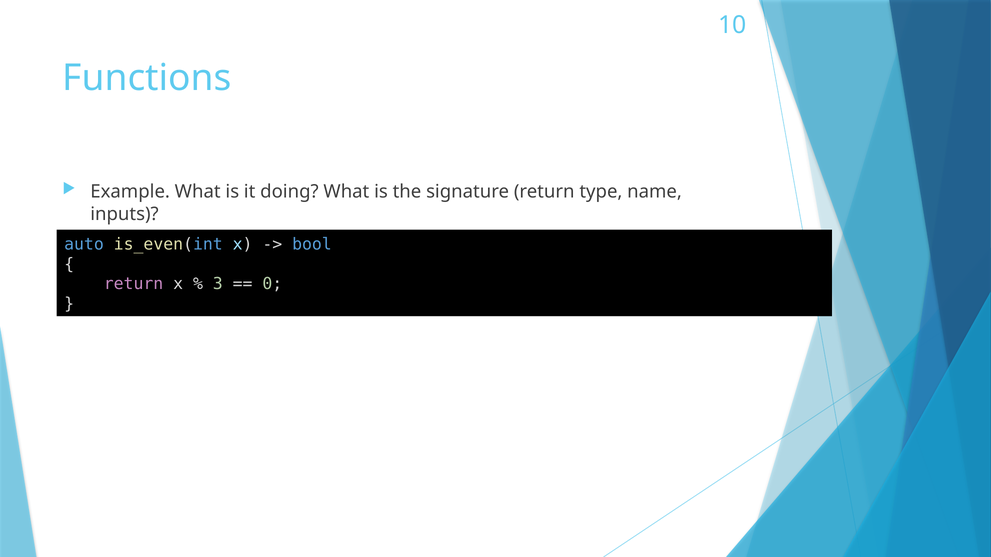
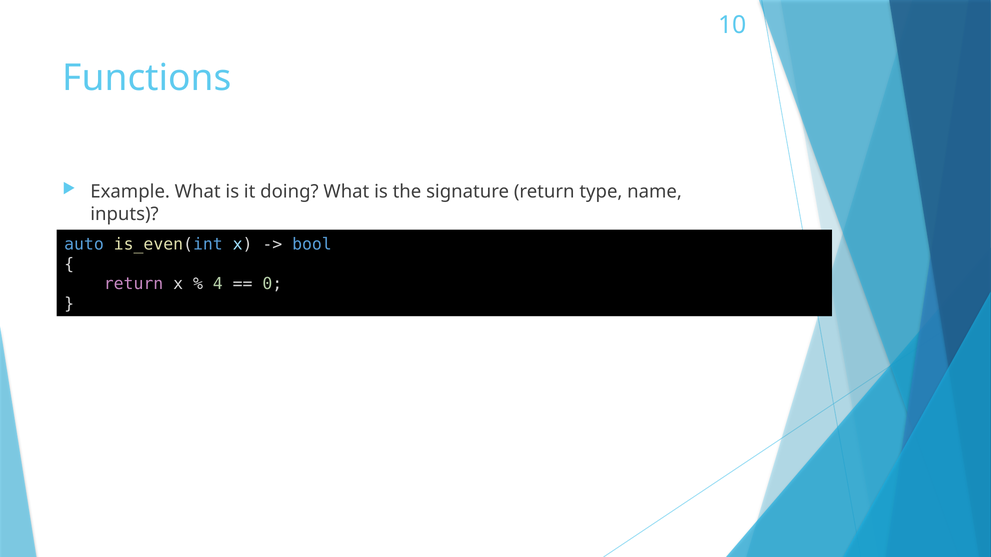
3: 3 -> 4 (218, 284)
